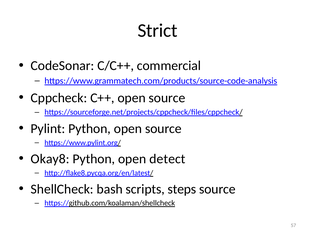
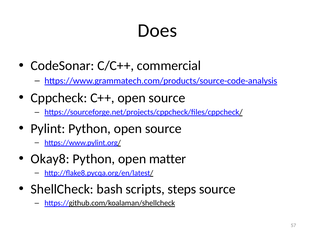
Strict: Strict -> Does (157, 30)
detect: detect -> matter (168, 159)
